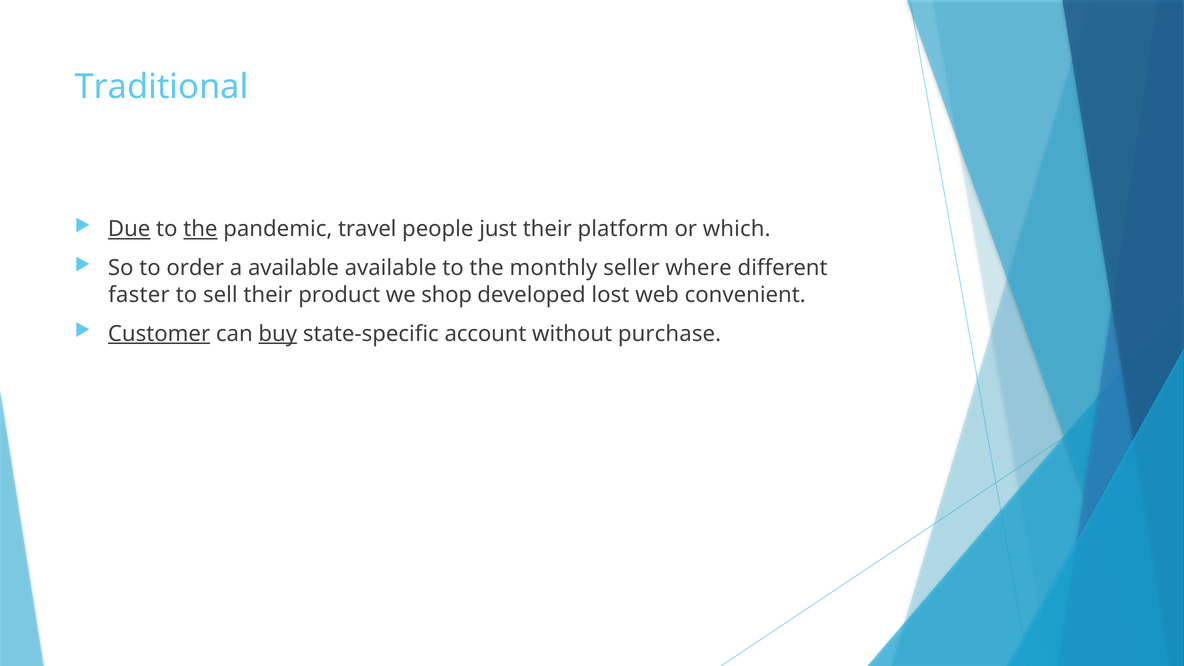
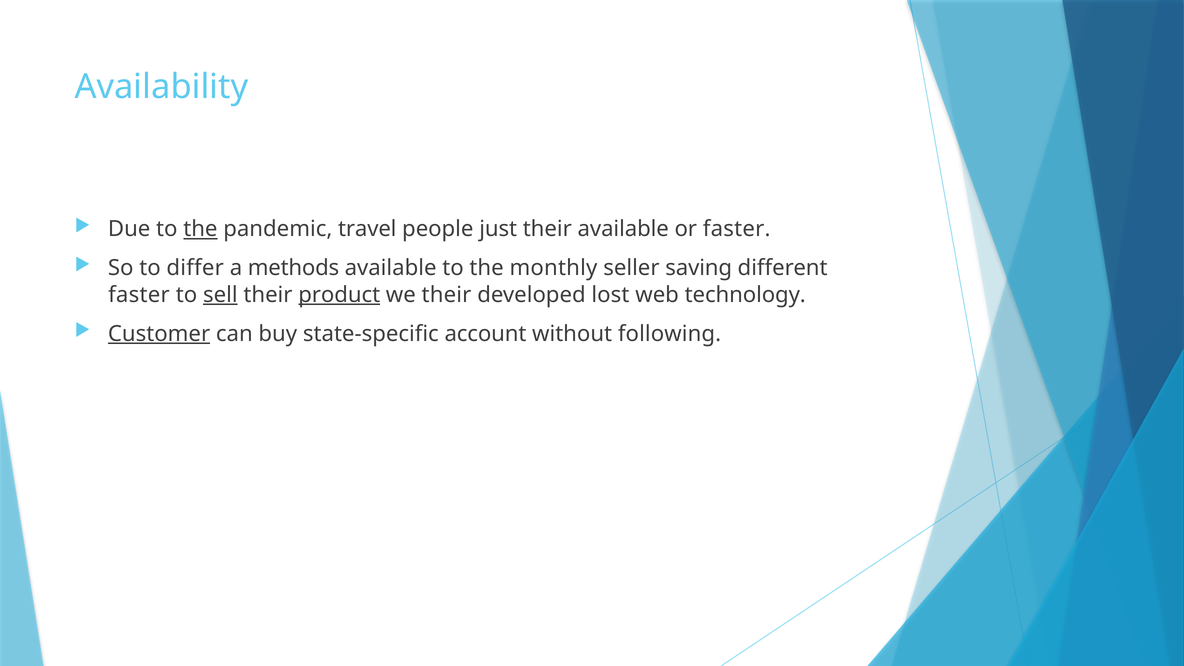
Traditional: Traditional -> Availability (162, 87)
Due underline: present -> none (129, 229)
their platform: platform -> available (623, 229)
or which: which -> faster (737, 229)
order: order -> differ (195, 268)
a available: available -> methods (294, 268)
where: where -> saving (699, 268)
sell underline: none -> present (220, 295)
product underline: none -> present (339, 295)
we shop: shop -> their (447, 295)
convenient: convenient -> technology (745, 295)
buy underline: present -> none (278, 334)
purchase: purchase -> following (670, 334)
